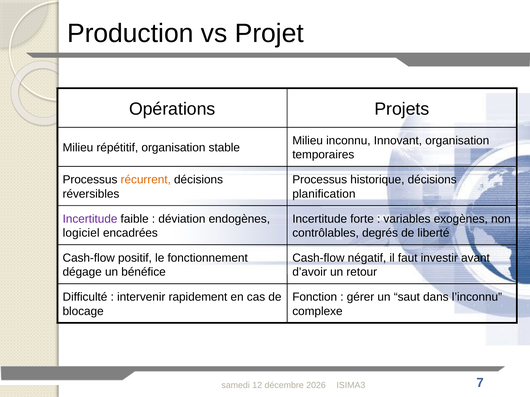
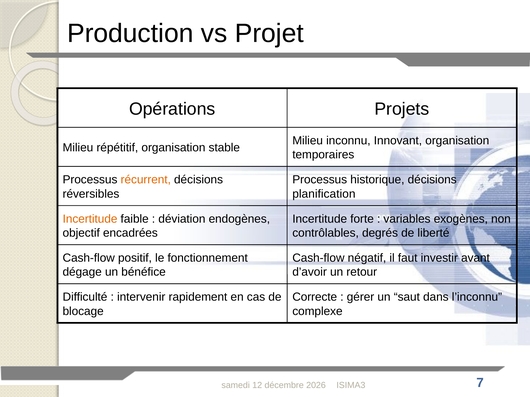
Incertitude colour: purple -> orange (90, 219)
logiciel: logiciel -> objectif (81, 233)
Fonction: Fonction -> Correcte (315, 297)
